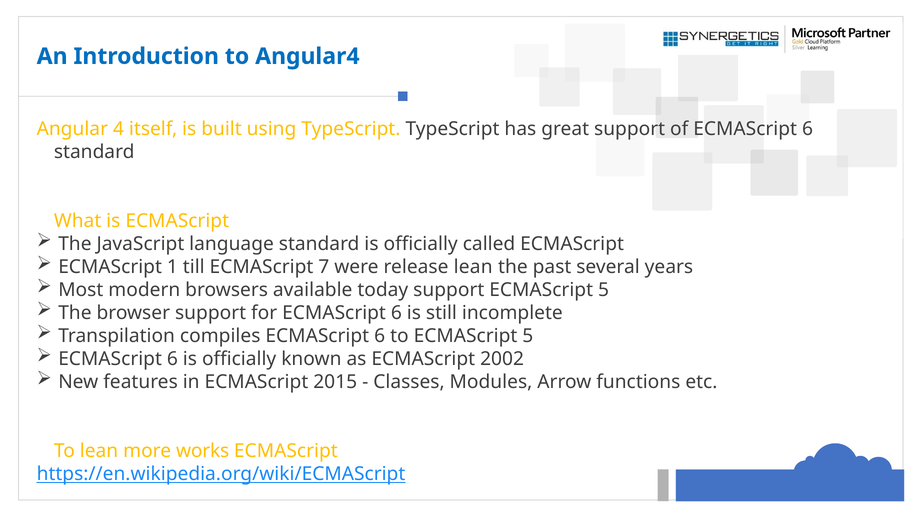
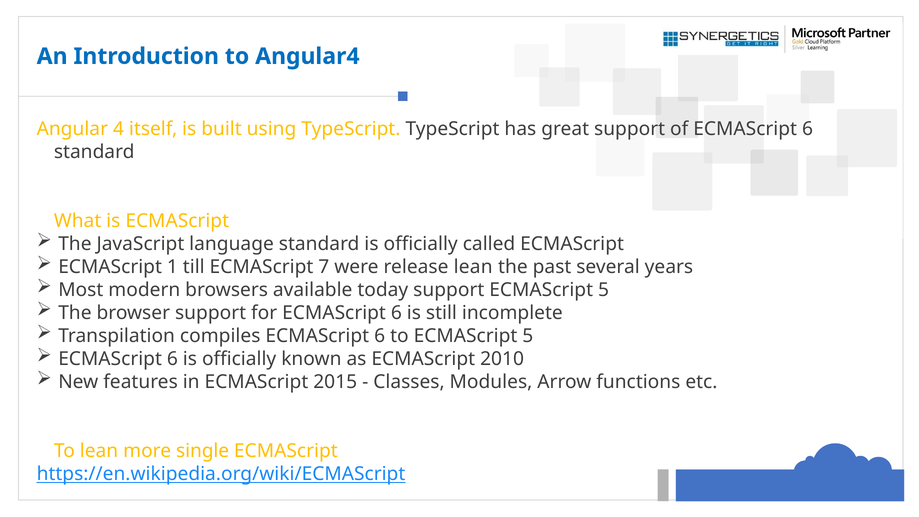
2002: 2002 -> 2010 (502, 359)
works: works -> single (203, 451)
